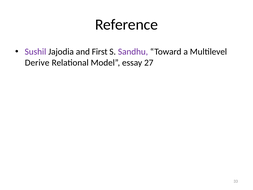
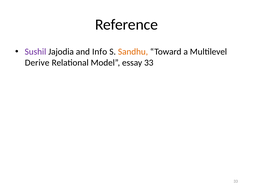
First: First -> Info (100, 52)
Sandhu colour: purple -> orange (133, 52)
essay 27: 27 -> 33 (149, 63)
